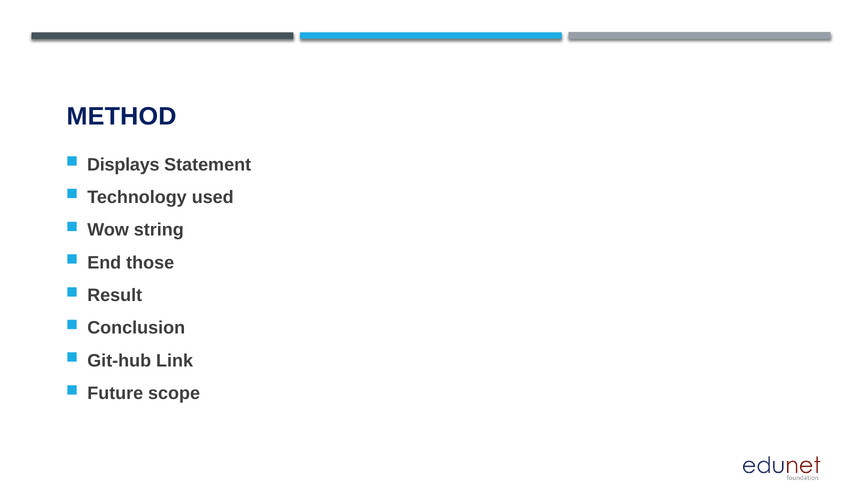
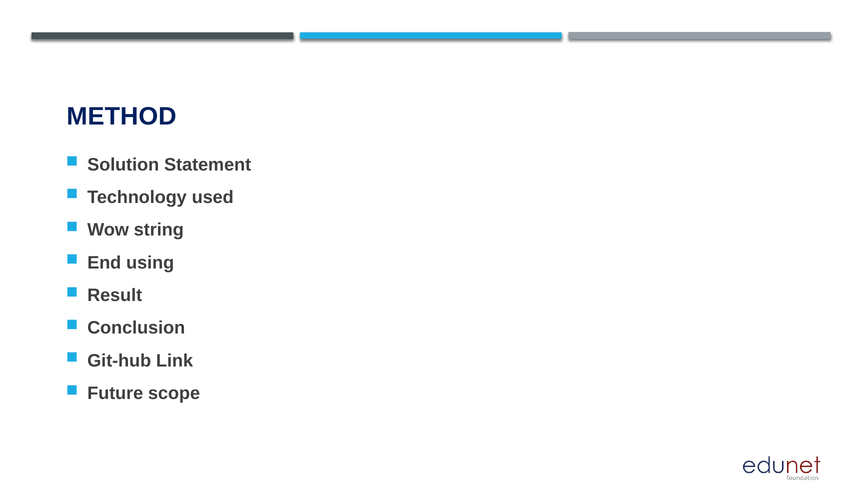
Displays: Displays -> Solution (123, 165)
those: those -> using (150, 263)
